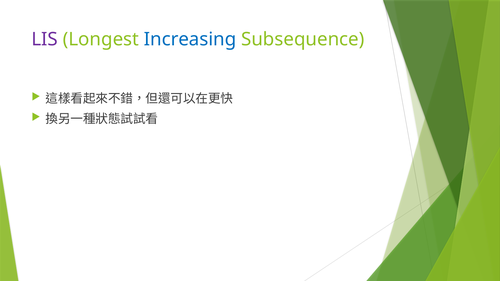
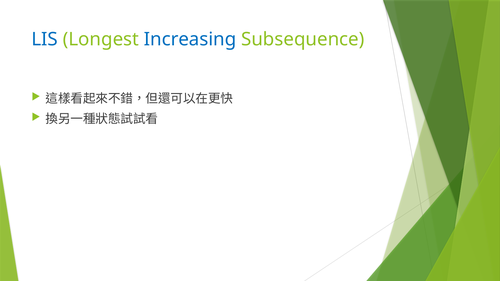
LIS colour: purple -> blue (45, 39)
